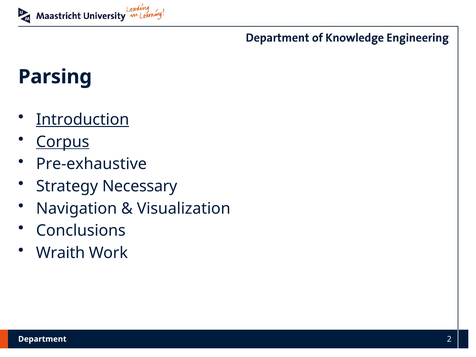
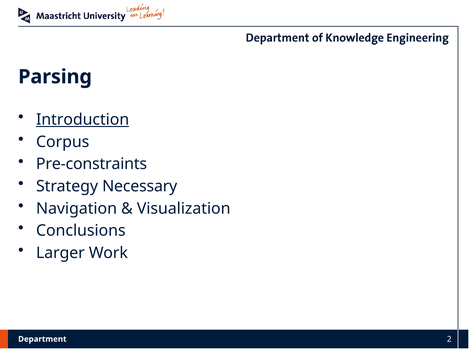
Corpus underline: present -> none (63, 142)
Pre-exhaustive: Pre-exhaustive -> Pre-constraints (92, 164)
Wraith: Wraith -> Larger (60, 253)
